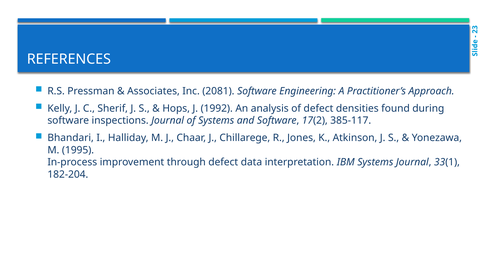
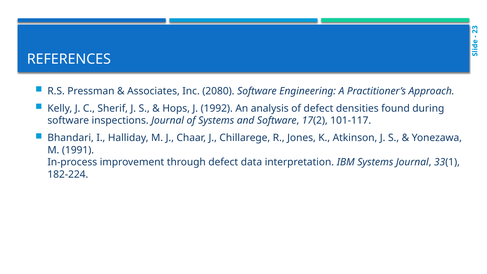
2081: 2081 -> 2080 (218, 91)
385-117: 385-117 -> 101-117 (351, 121)
1995: 1995 -> 1991 (78, 150)
182-204: 182-204 -> 182-224 (68, 174)
